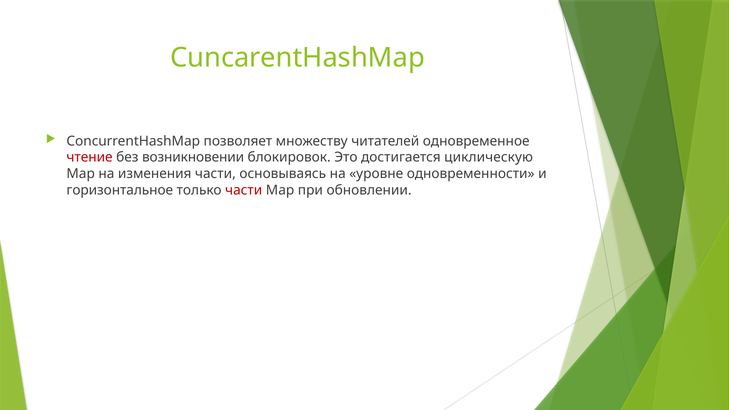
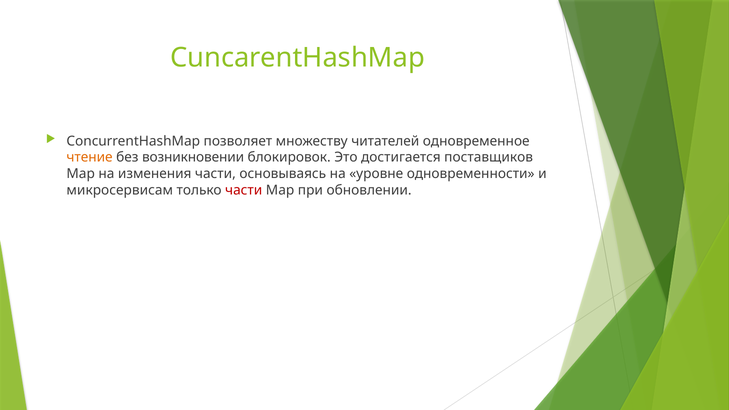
чтение colour: red -> orange (90, 157)
циклическую: циклическую -> поставщиков (489, 157)
горизонтальное: горизонтальное -> микросервисам (120, 190)
